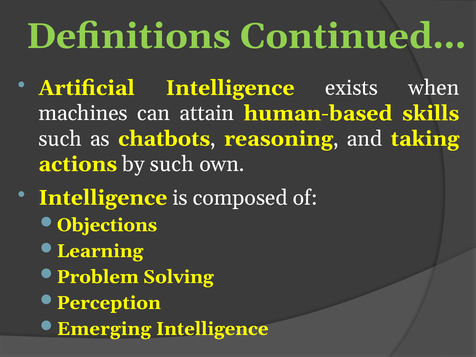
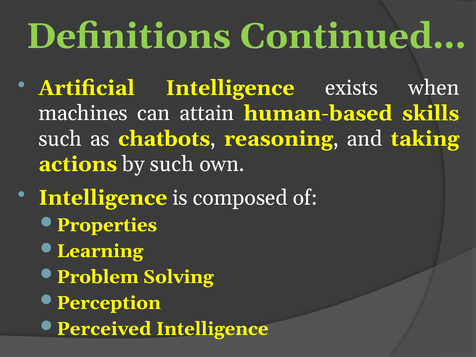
Objections: Objections -> Properties (107, 225)
Emerging: Emerging -> Perceived (104, 329)
